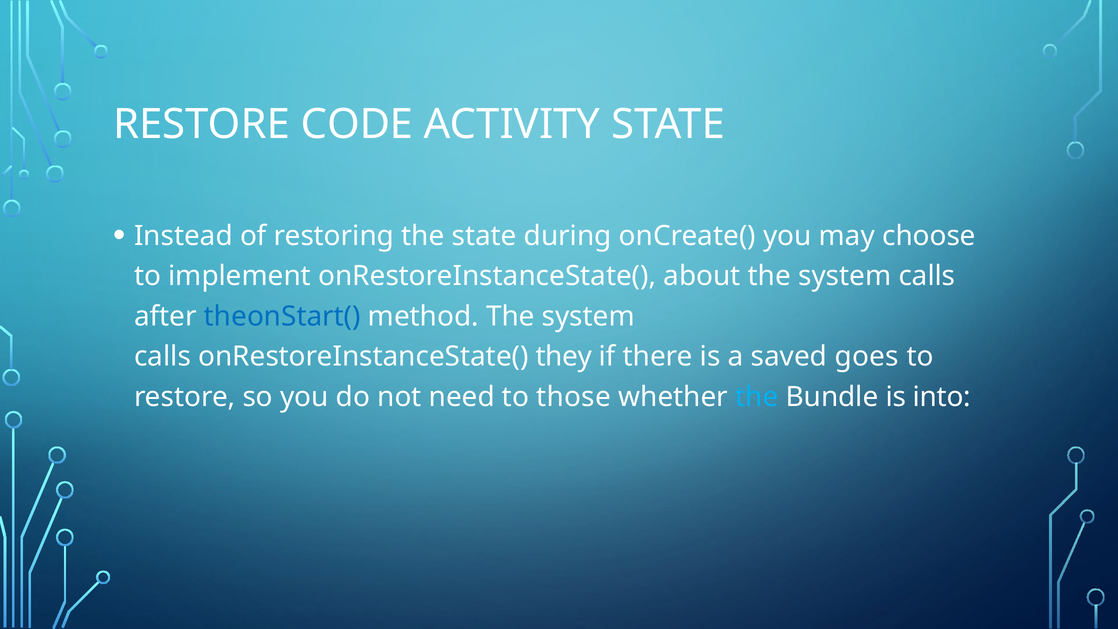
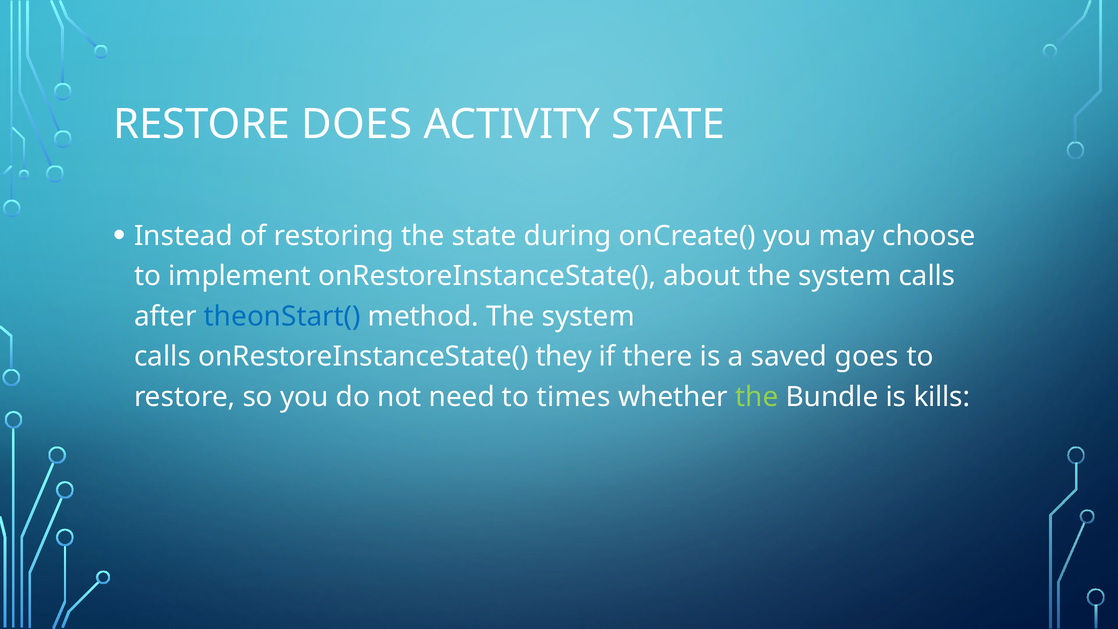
CODE: CODE -> DOES (357, 124)
those: those -> times (574, 397)
the colour: light blue -> light green (757, 397)
into: into -> kills (942, 397)
